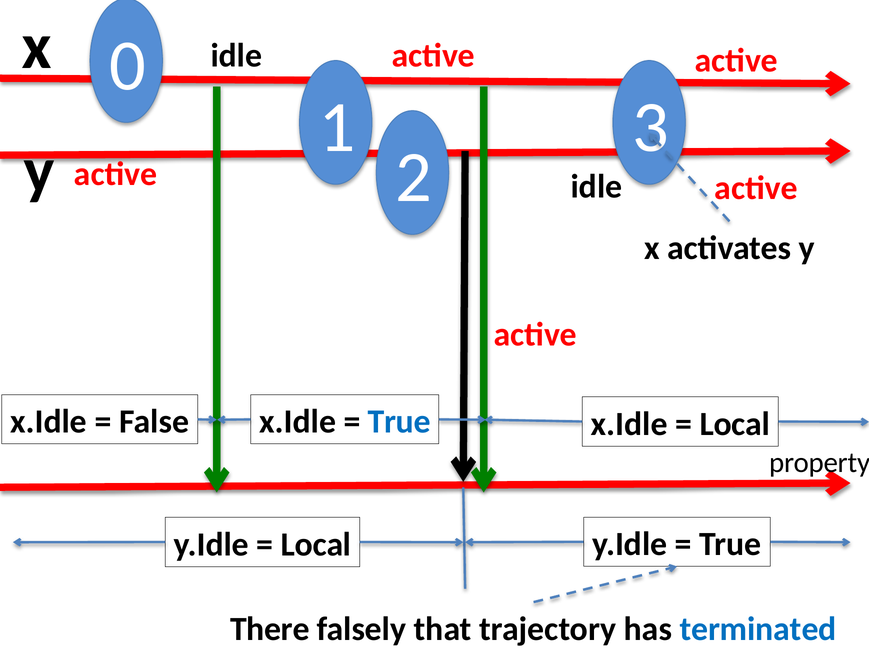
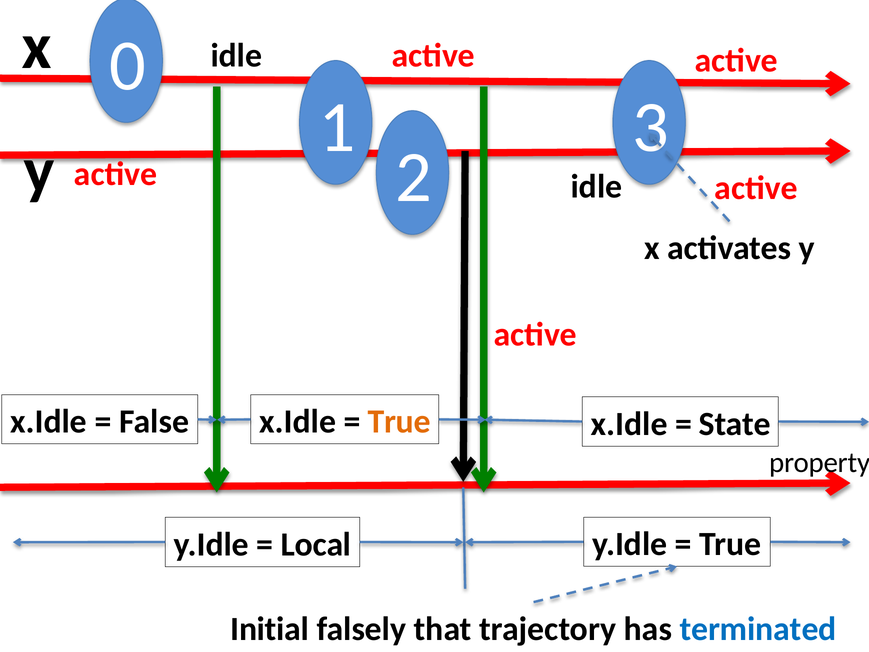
True colour: blue -> orange (399, 422)
Local: Local -> State (735, 424)
There: There -> Initial (270, 629)
